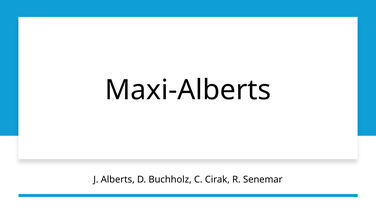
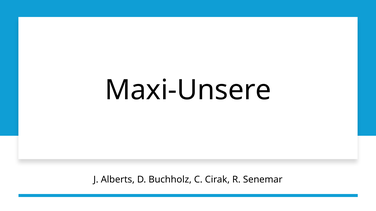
Maxi-Alberts: Maxi-Alberts -> Maxi-Unsere (188, 90)
